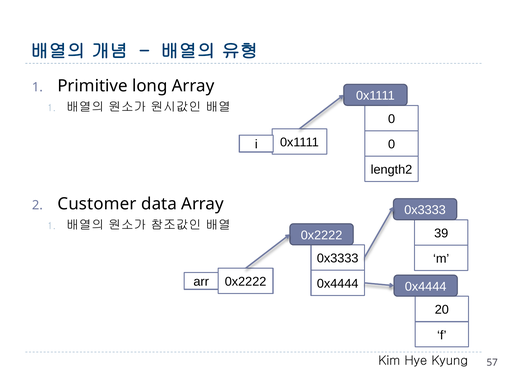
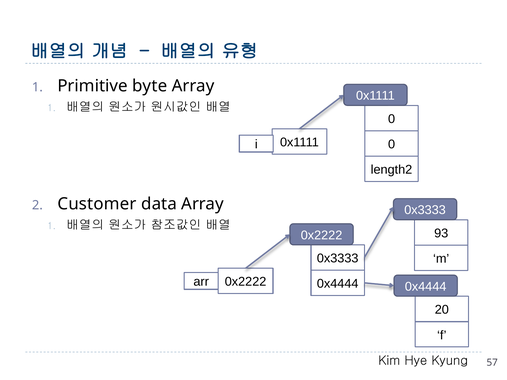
long: long -> byte (150, 86)
39: 39 -> 93 (441, 233)
